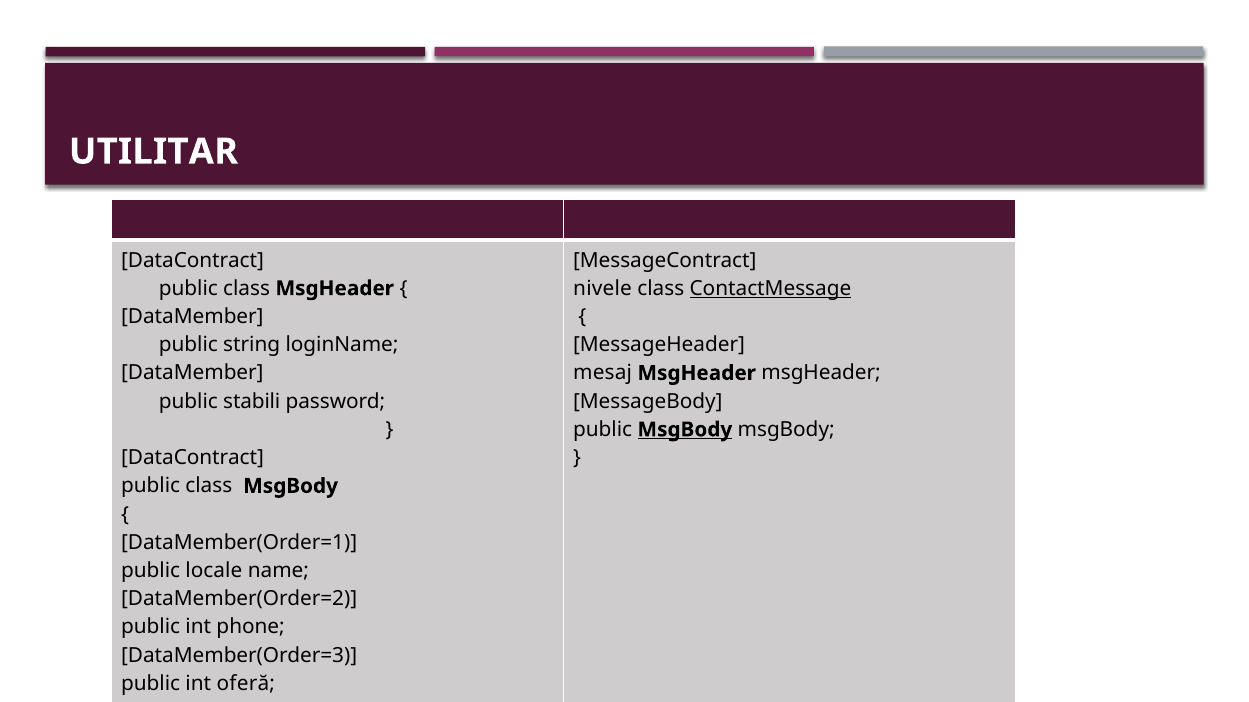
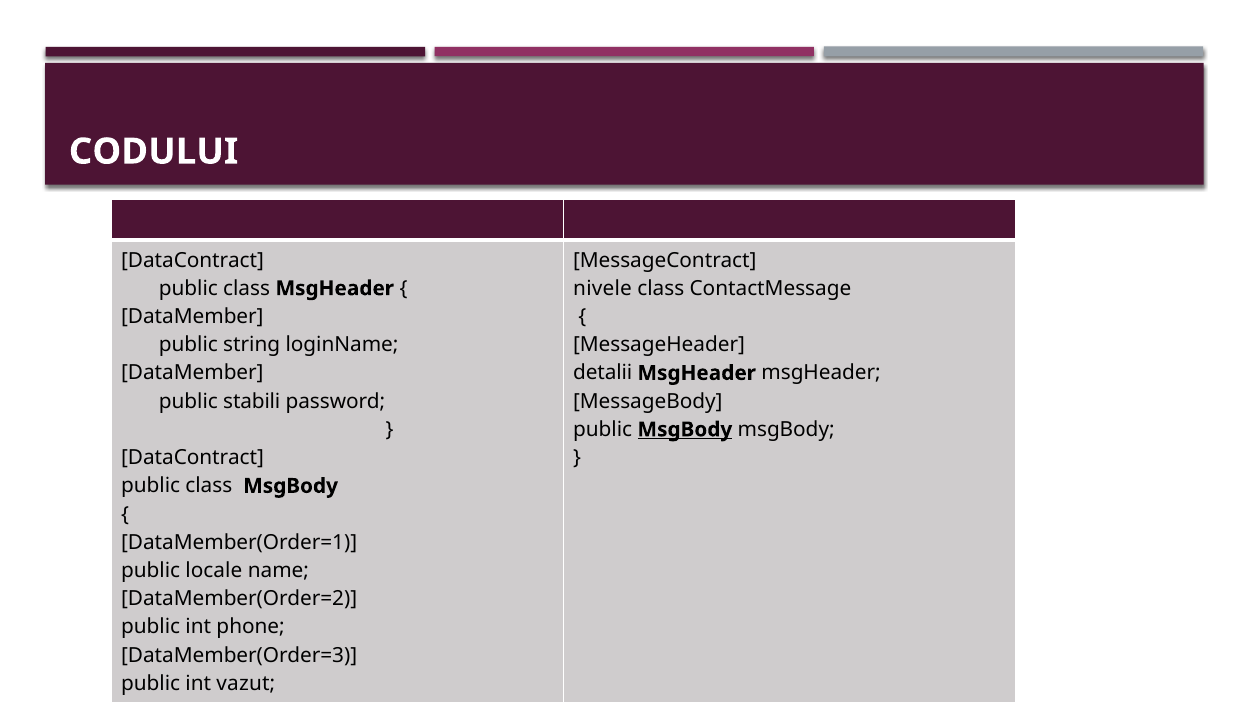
UTILITAR: UTILITAR -> CODULUI (154, 152)
ContactMessage underline: present -> none (770, 289)
mesaj: mesaj -> detalii (603, 373)
oferă: oferă -> vazut (246, 684)
